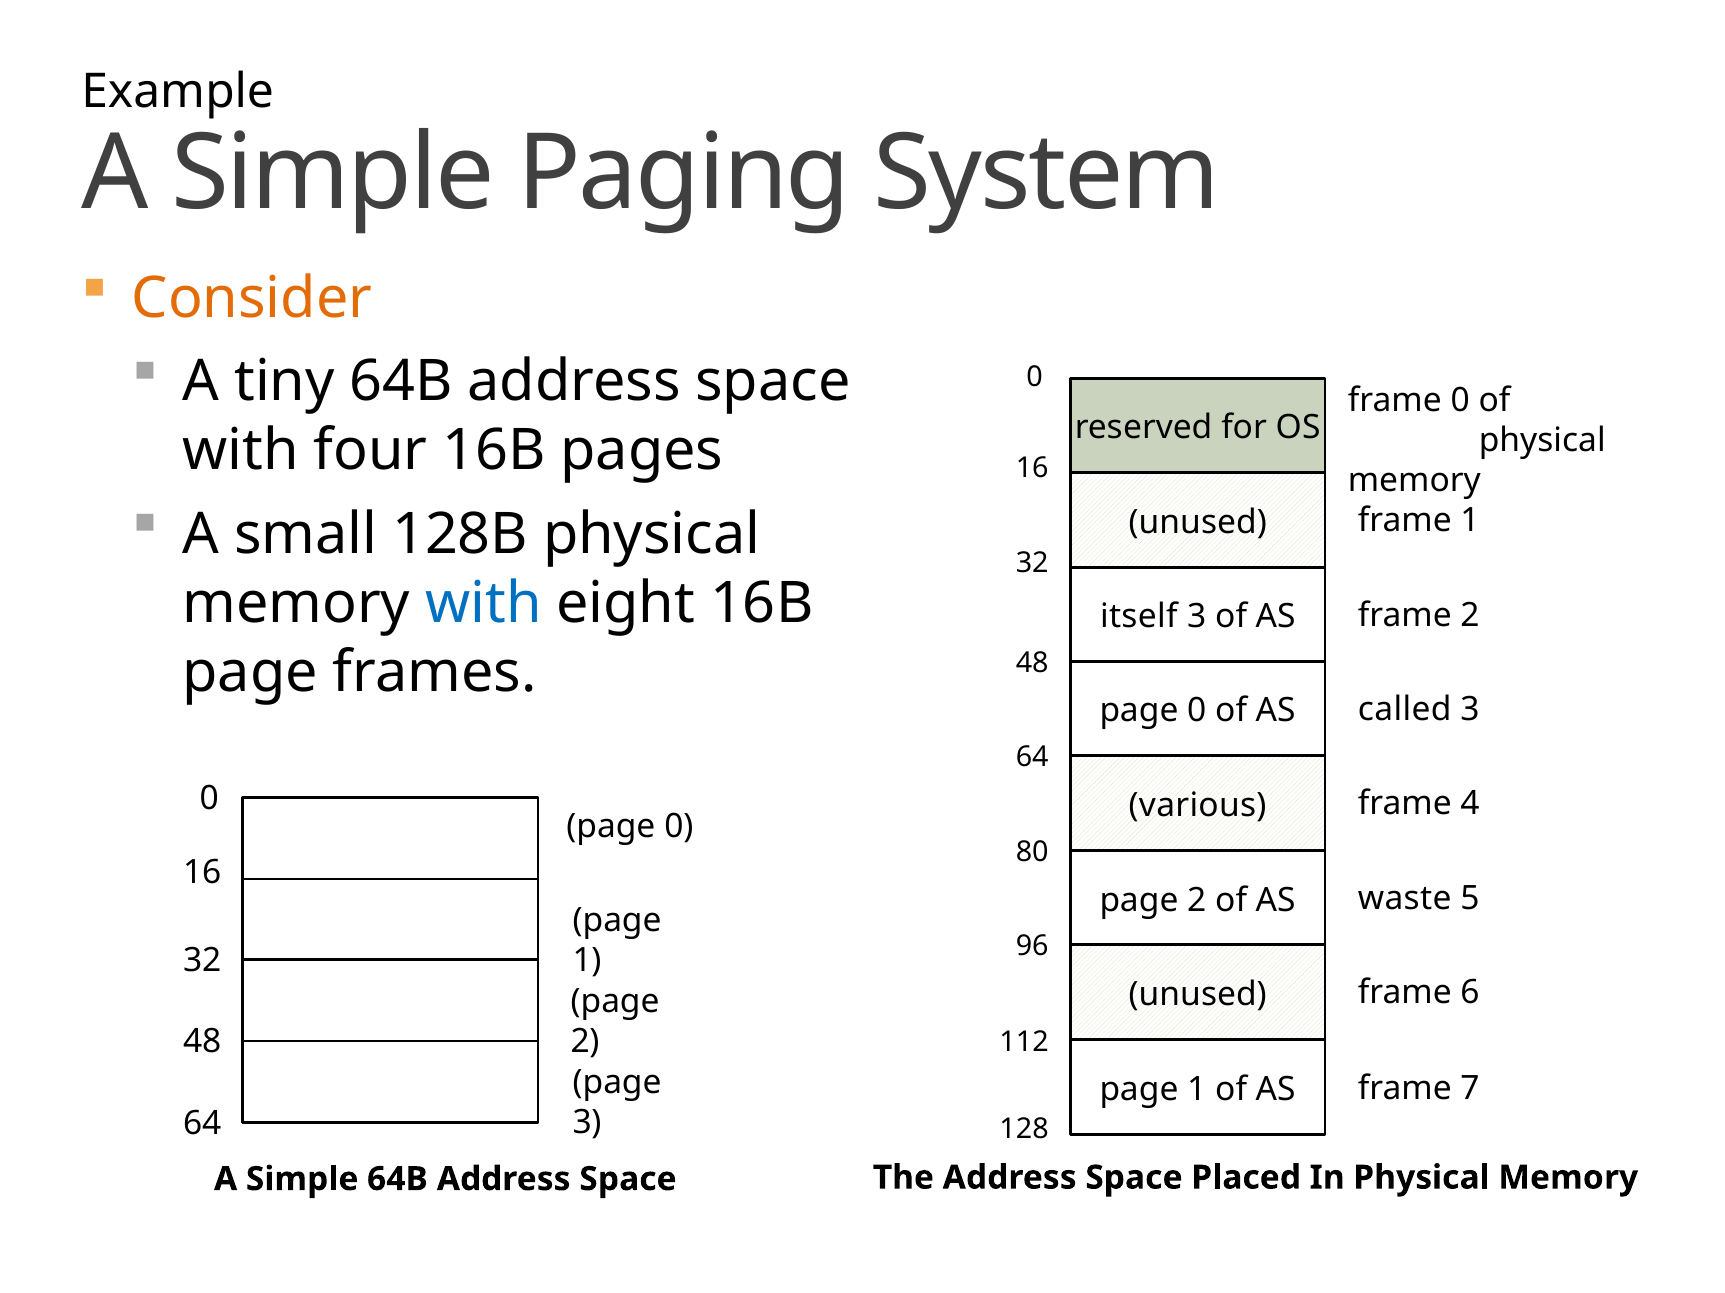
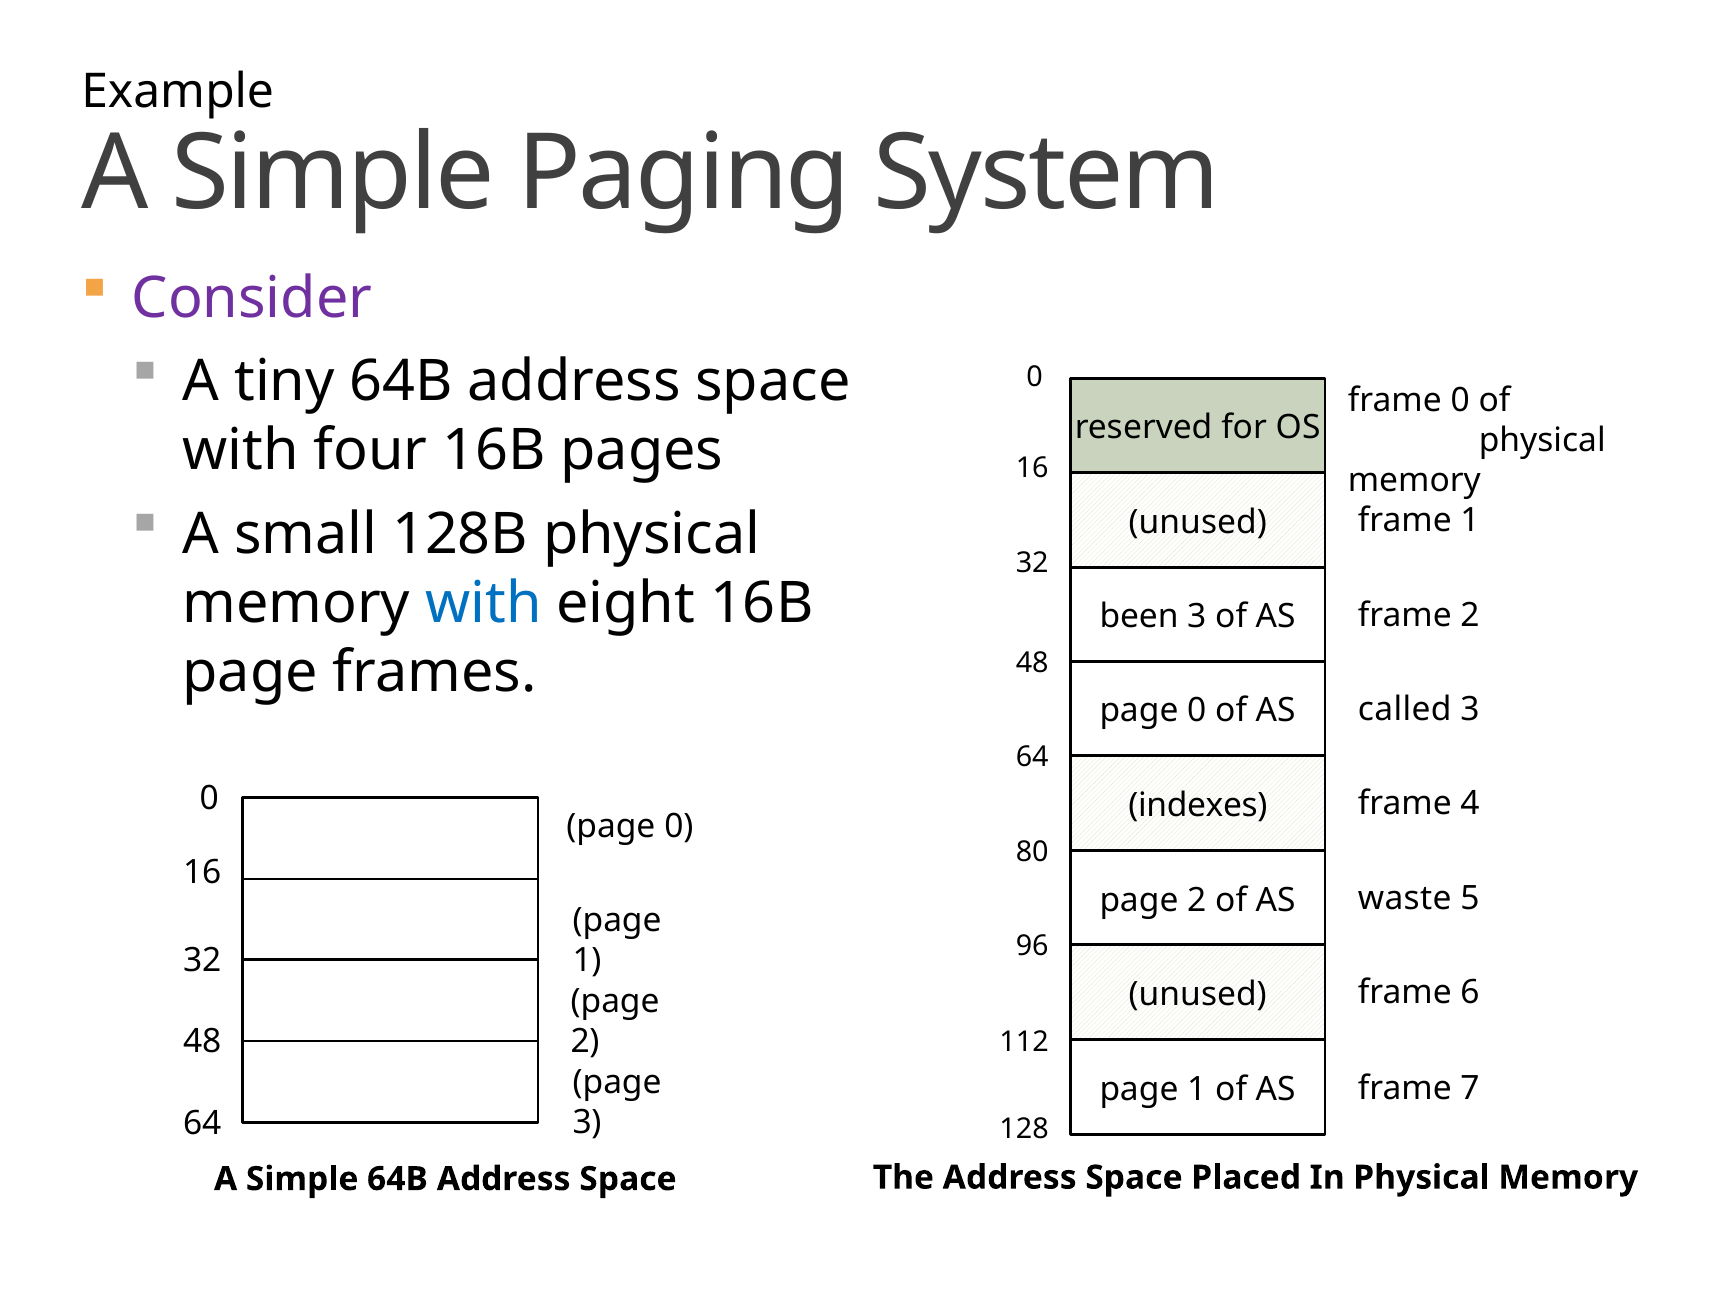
Consider colour: orange -> purple (252, 299)
itself: itself -> been (1139, 617)
various: various -> indexes (1198, 806)
